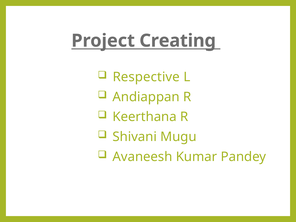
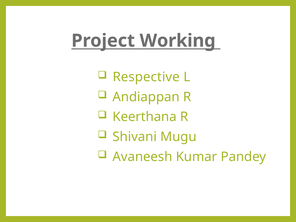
Creating: Creating -> Working (178, 41)
